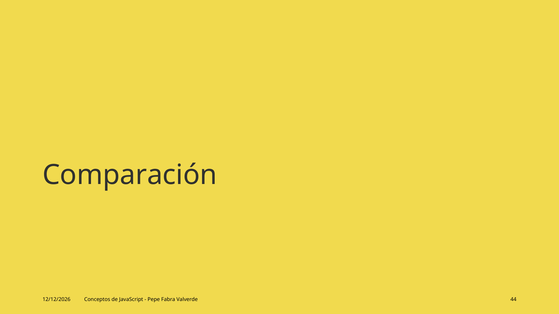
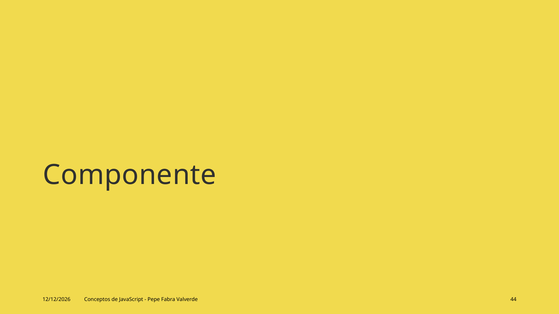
Comparación: Comparación -> Componente (130, 175)
